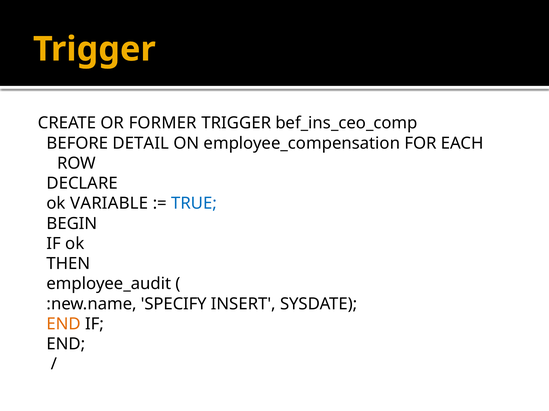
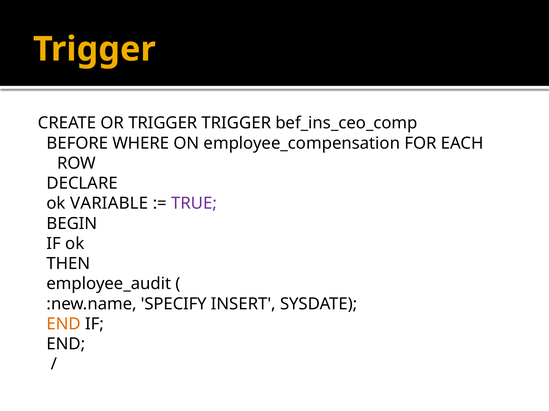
OR FORMER: FORMER -> TRIGGER (163, 123)
DETAIL: DETAIL -> WHERE (141, 143)
TRUE colour: blue -> purple (194, 204)
